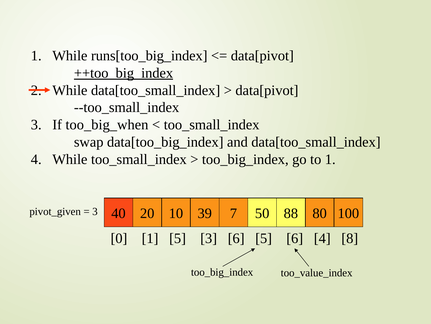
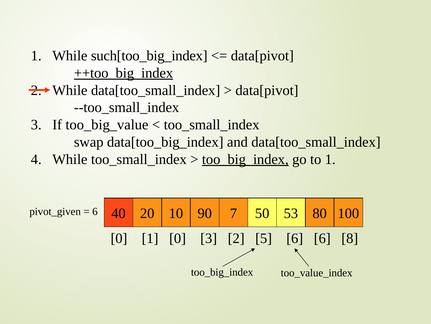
runs[too_big_index: runs[too_big_index -> such[too_big_index (149, 56)
too_big_when: too_big_when -> too_big_value (107, 125)
too_big_index underline: none -> present (245, 159)
3: 3 -> 6 (95, 211)
39: 39 -> 90 (205, 213)
88: 88 -> 53 (291, 213)
1 5: 5 -> 0 (178, 238)
3 6: 6 -> 2 (236, 238)
6 4: 4 -> 6 (322, 238)
